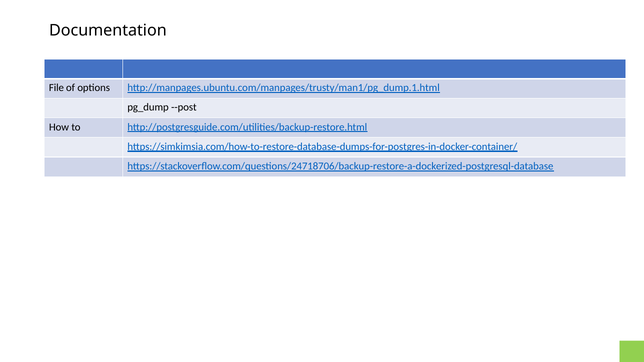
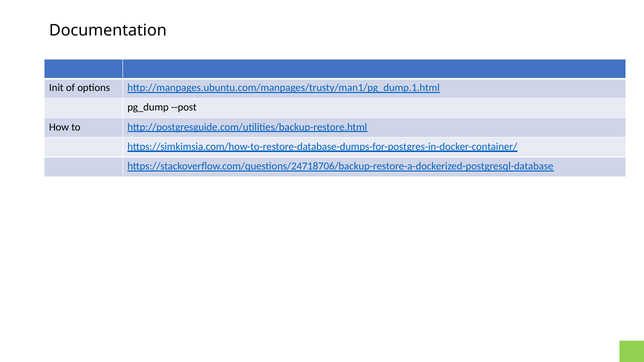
File: File -> Init (56, 88)
